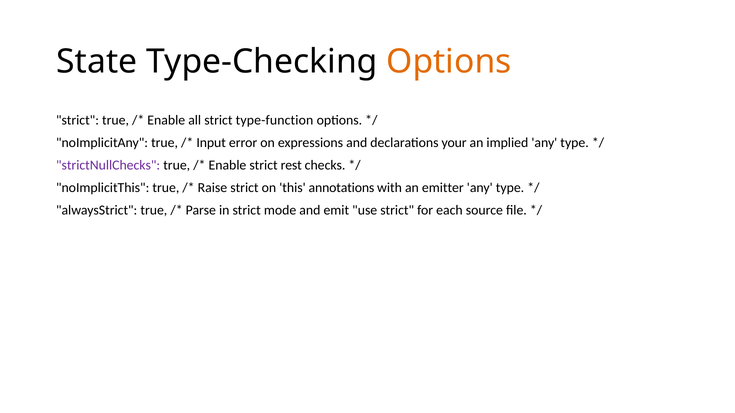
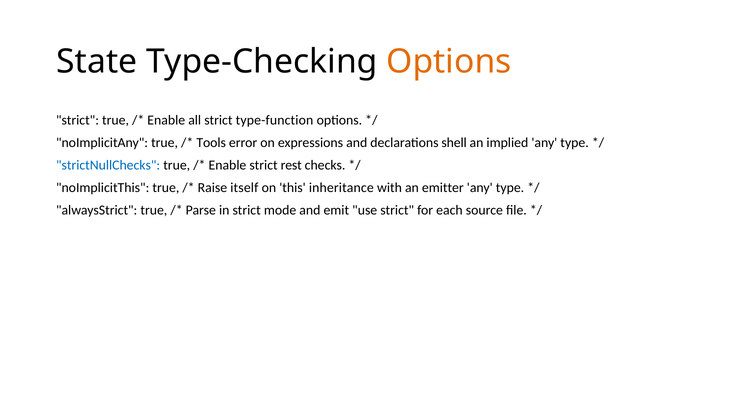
Input: Input -> Tools (211, 143)
your: your -> shell (454, 143)
strictNullChecks colour: purple -> blue (108, 165)
Raise strict: strict -> itself (244, 188)
annotations: annotations -> inheritance (341, 188)
